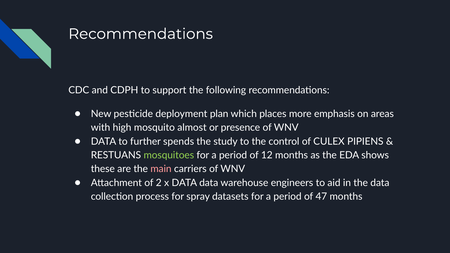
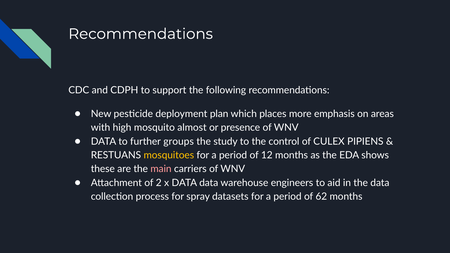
spends: spends -> groups (179, 141)
mosquitoes colour: light green -> yellow (169, 155)
47: 47 -> 62 (321, 197)
